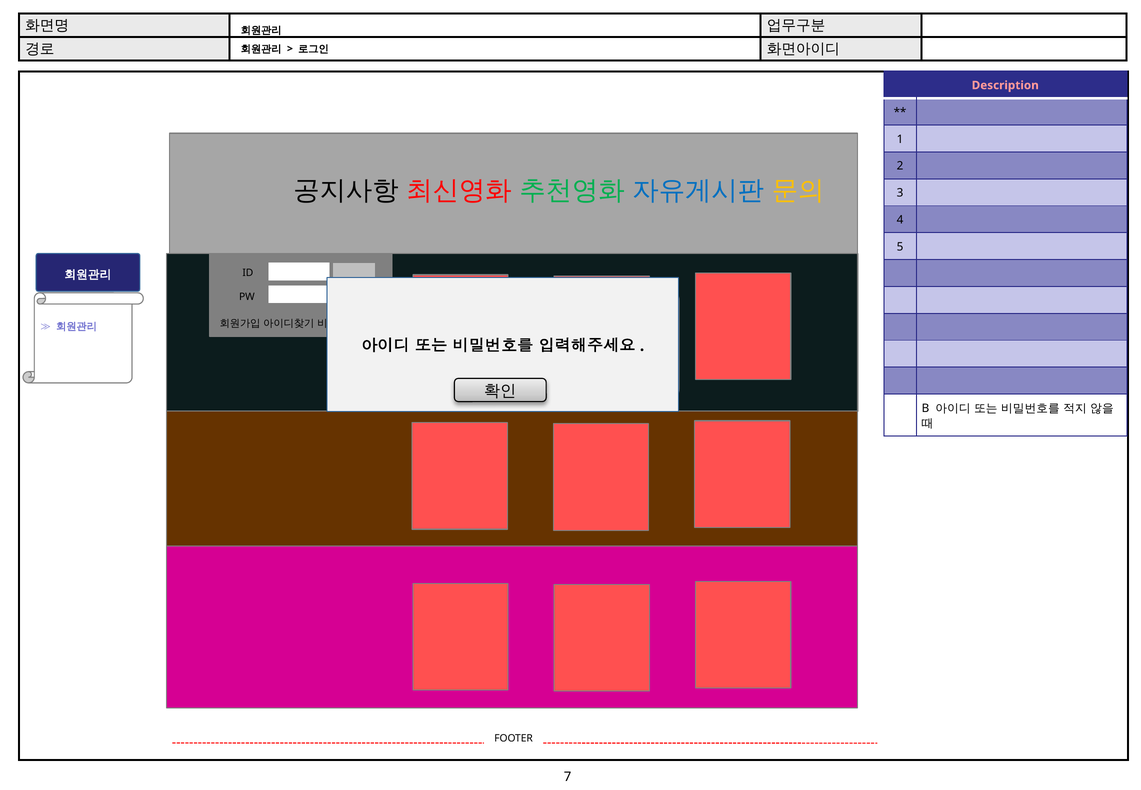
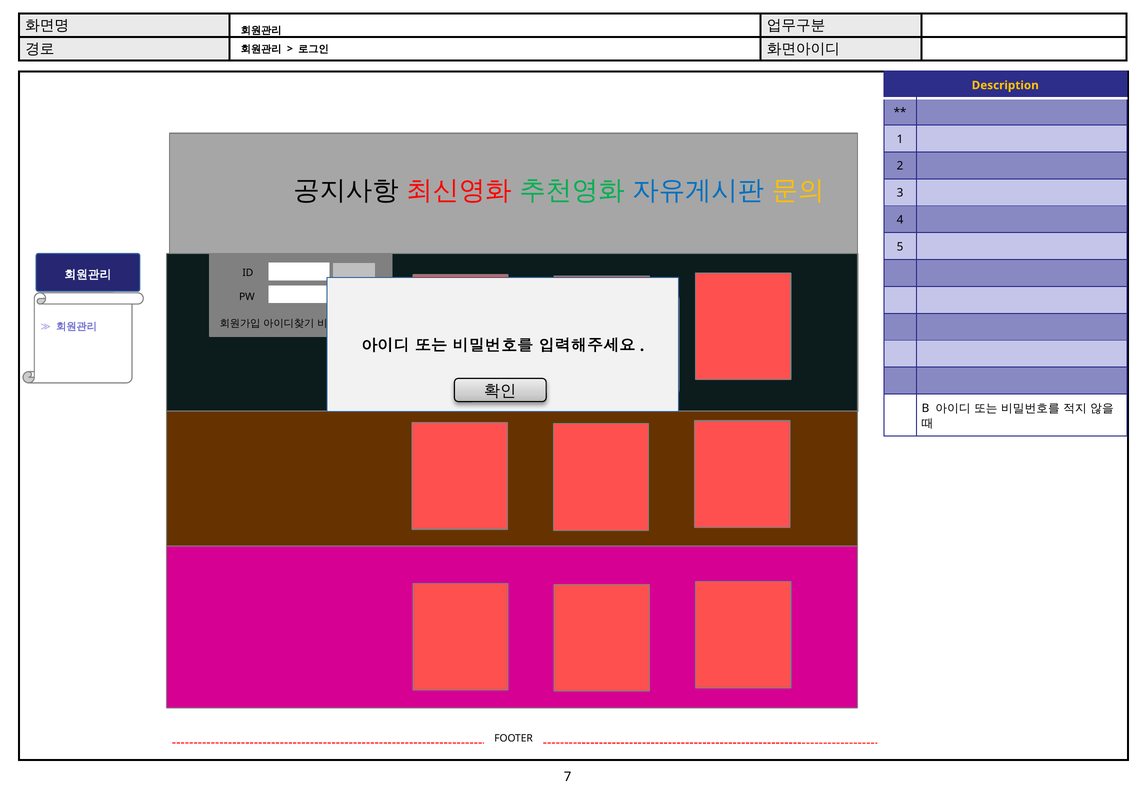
Description colour: pink -> yellow (1005, 85)
